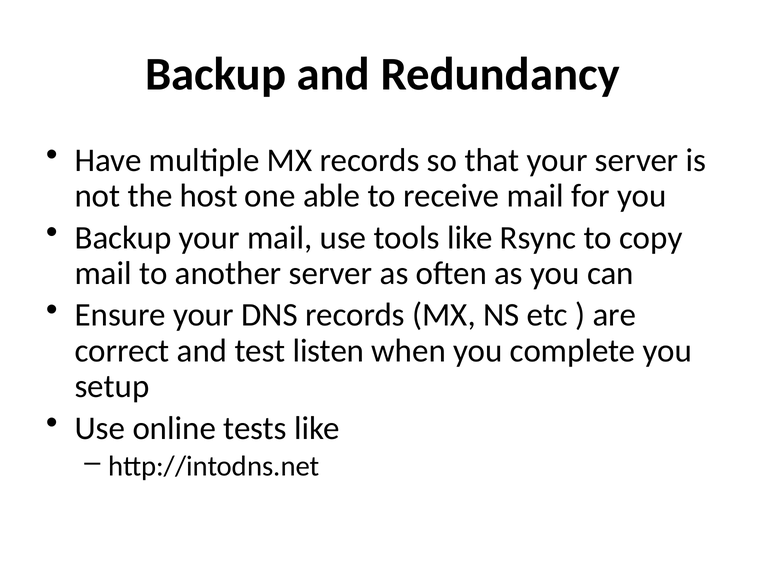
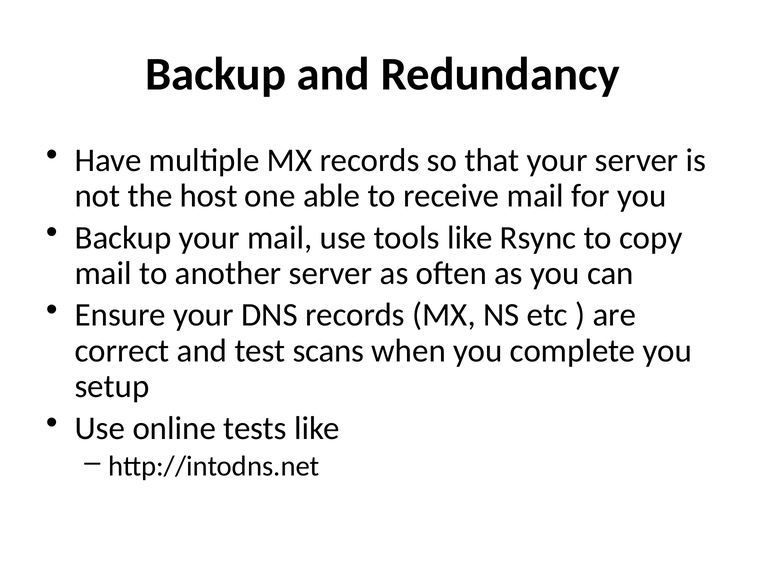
listen: listen -> scans (328, 350)
